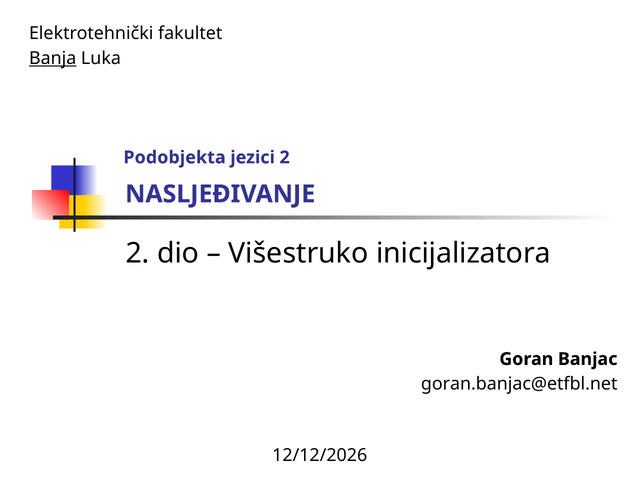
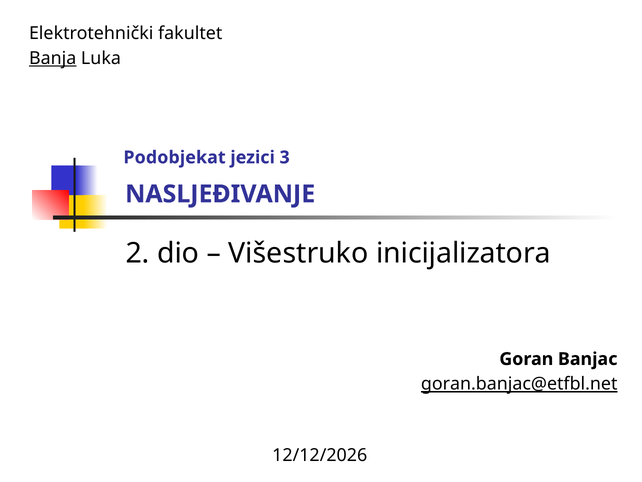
Podobjekta: Podobjekta -> Podobjekat (175, 157)
jezici 2: 2 -> 3 (285, 157)
goran.banjac@etfbl.net underline: none -> present (519, 384)
